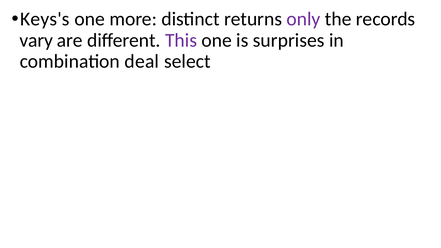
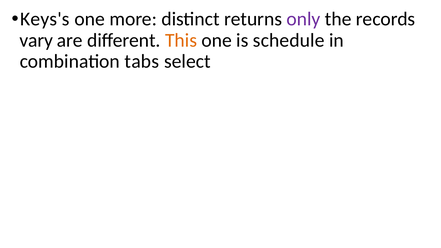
This colour: purple -> orange (181, 40)
surprises: surprises -> schedule (289, 40)
deal: deal -> tabs (142, 62)
